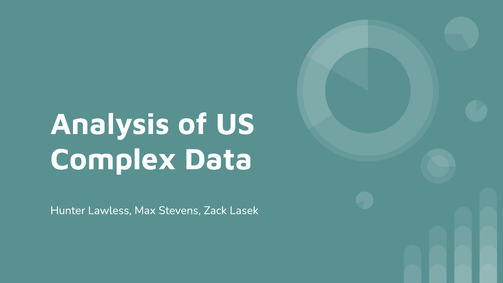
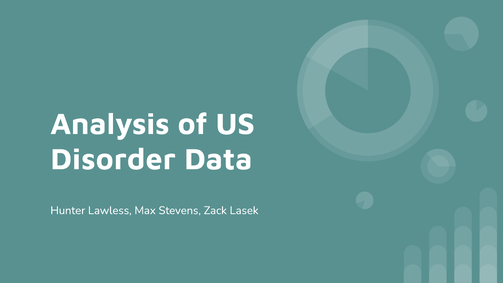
Complex: Complex -> Disorder (113, 159)
